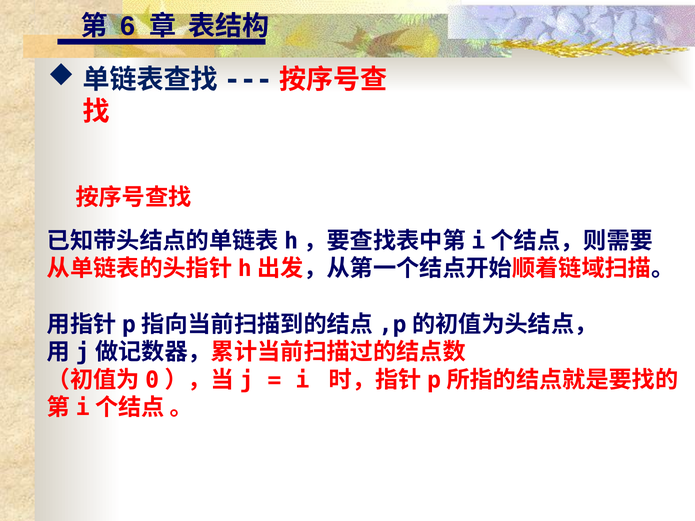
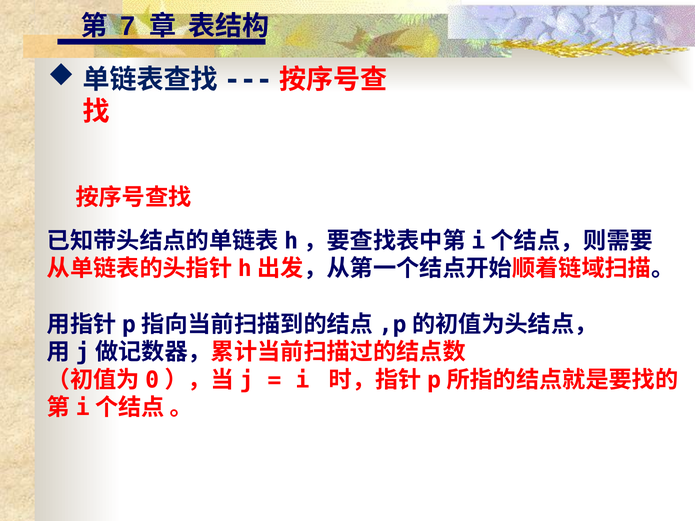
6: 6 -> 7 (128, 26)
